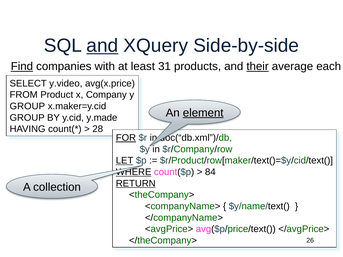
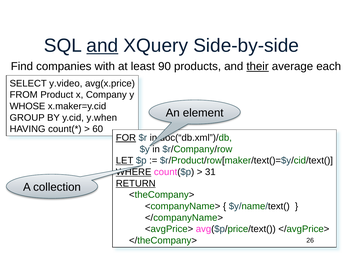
Find underline: present -> none (22, 67)
31: 31 -> 90 (165, 67)
GROUP: GROUP -> WHOSE (27, 106)
element underline: present -> none (203, 113)
y.made: y.made -> y.when (102, 118)
28: 28 -> 60 (98, 129)
84: 84 -> 31 (210, 172)
